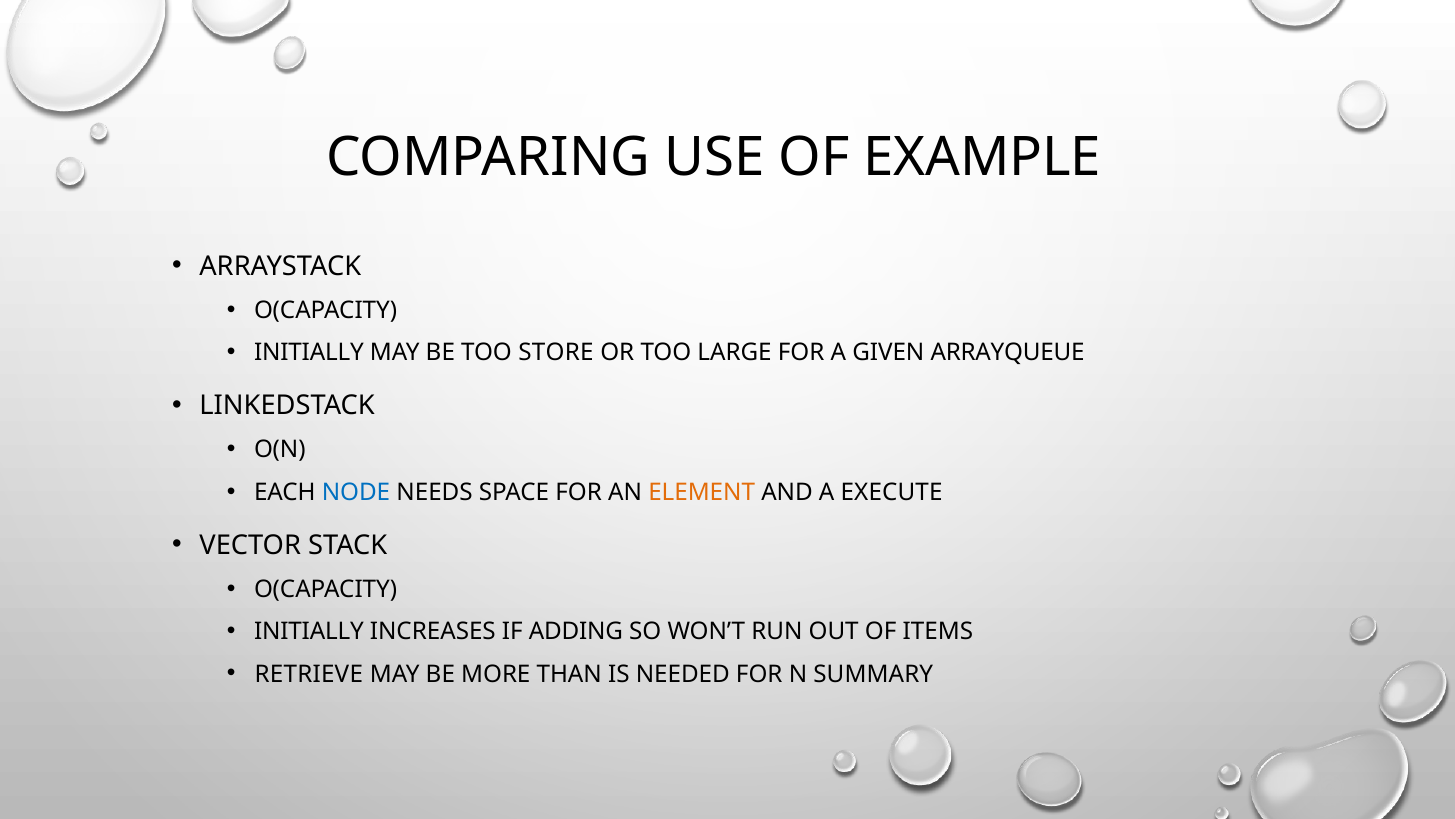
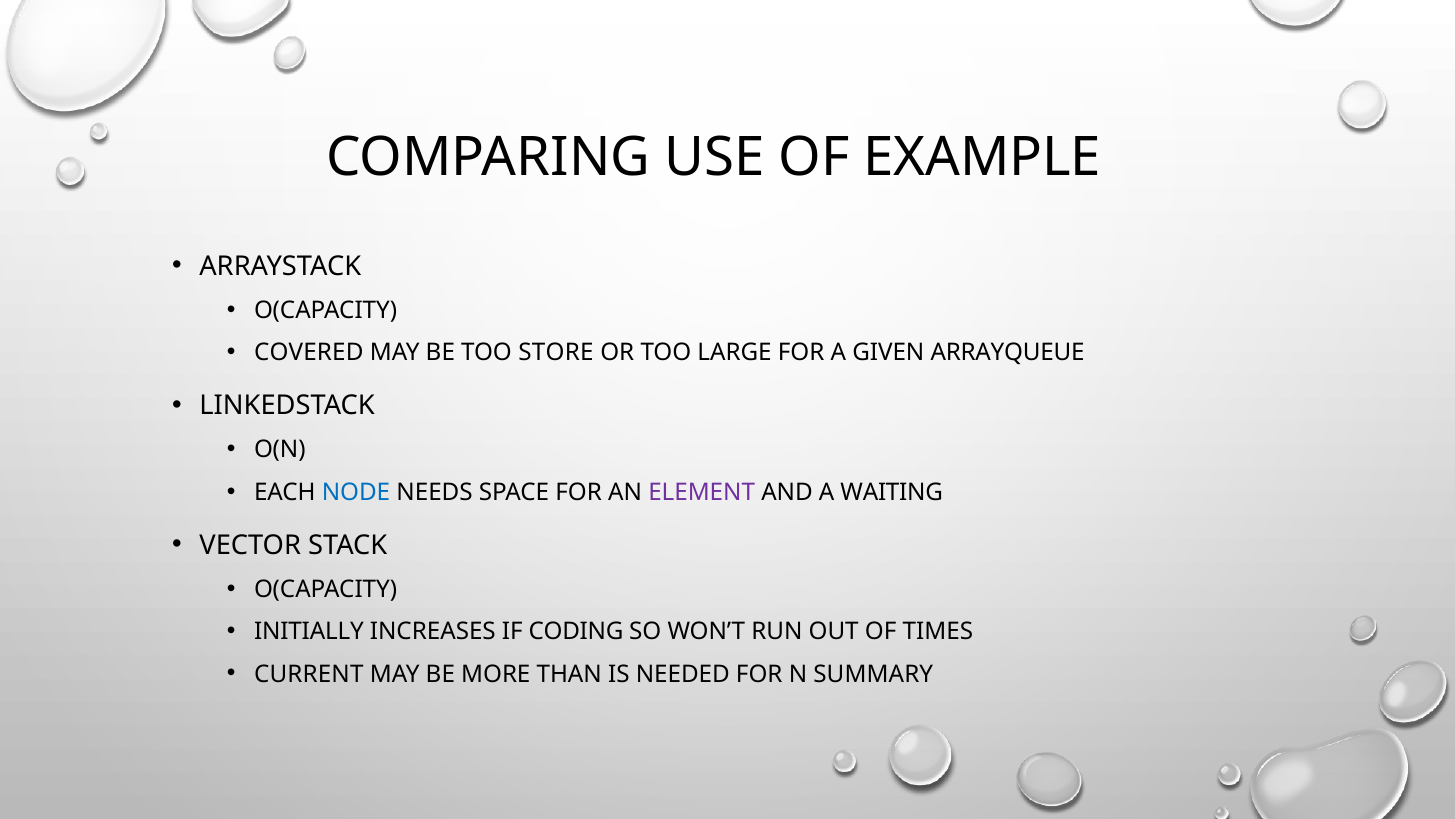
INITIALLY: INITIALLY -> COVERED (309, 353)
ELEMENT colour: orange -> purple (702, 492)
EXECUTE: EXECUTE -> WAITING (892, 492)
ADDING: ADDING -> CODING (576, 631)
ITEMS: ITEMS -> TIMES (938, 631)
RETRIEVE: RETRIEVE -> CURRENT (309, 674)
